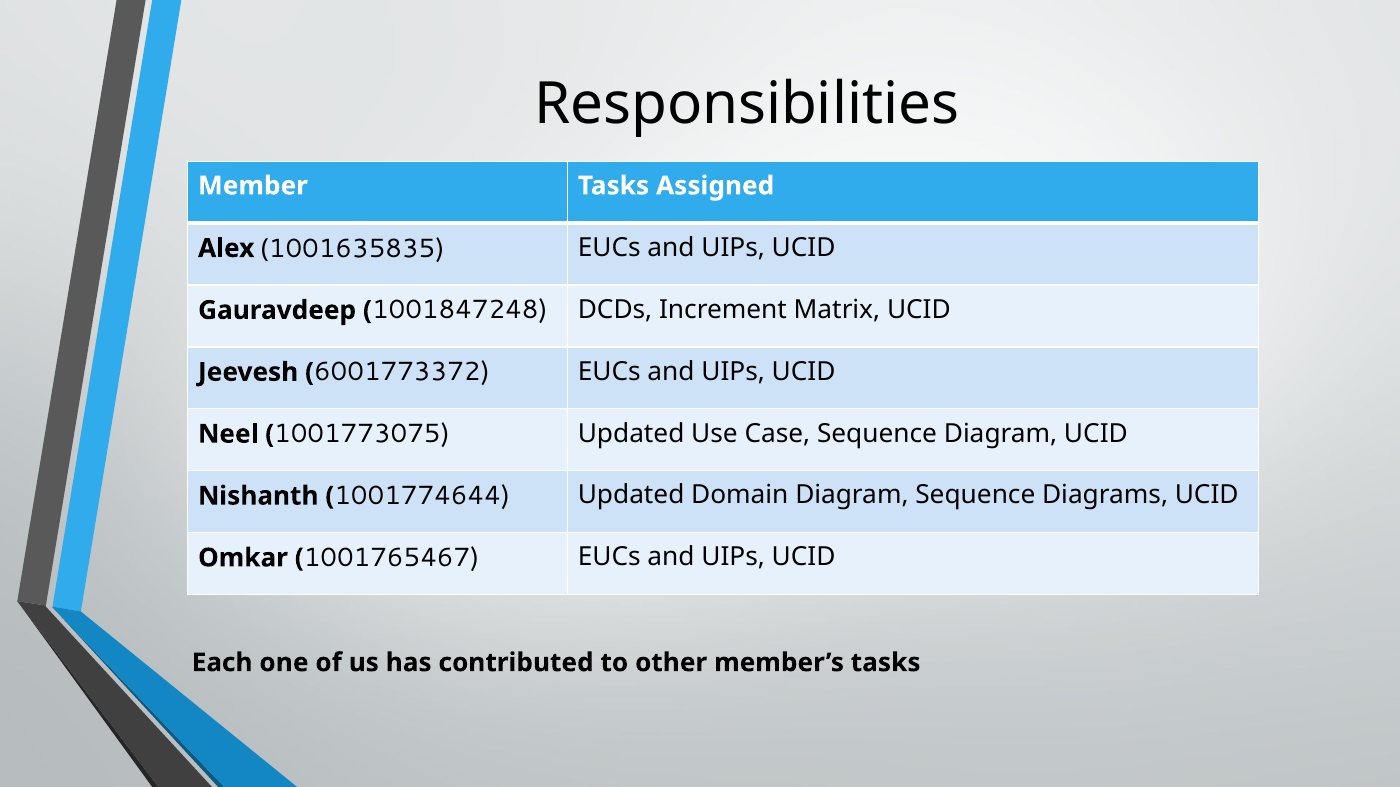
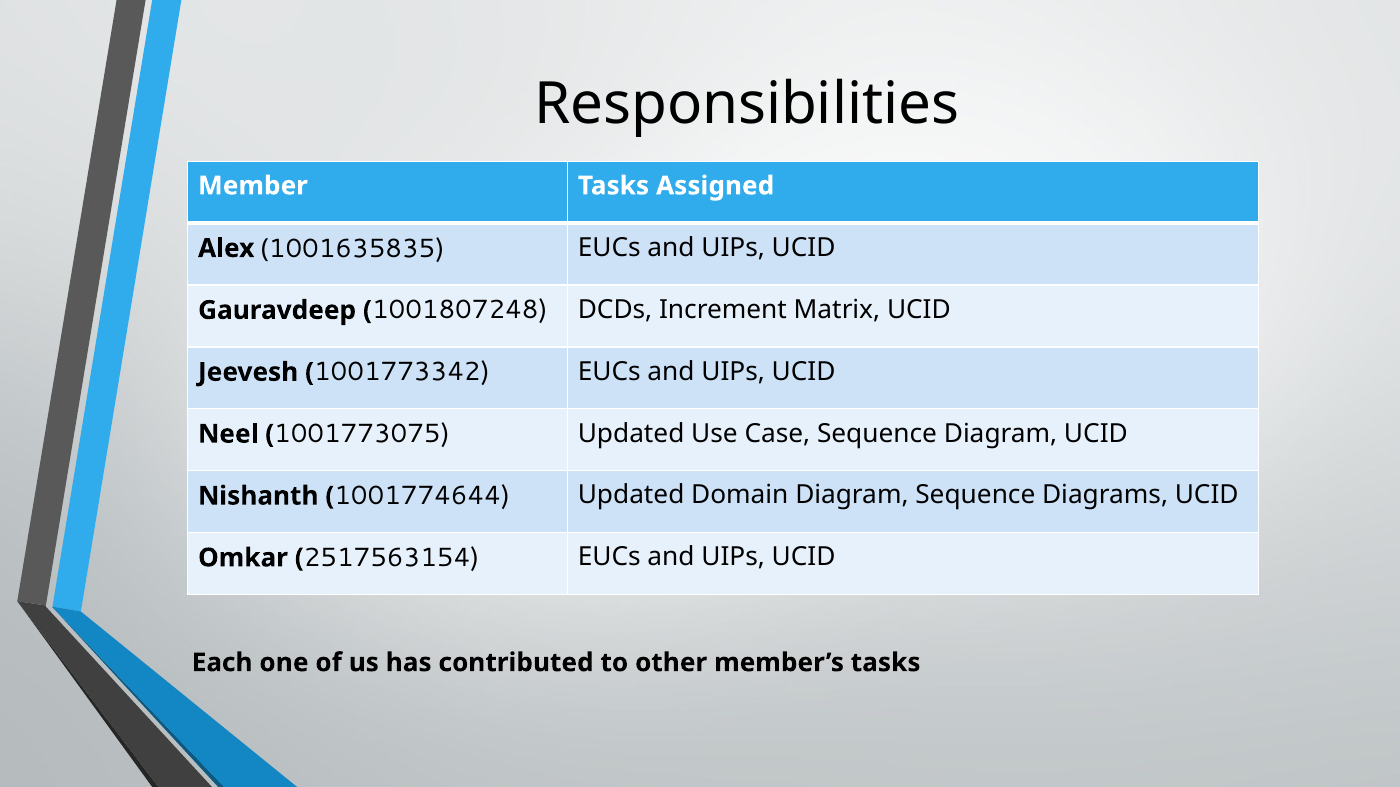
1001847248: 1001847248 -> 1001807248 (460, 310)
6001773372: 6001773372 -> 1001773342 (402, 372)
1001765467: 1001765467 -> 2517563154 (392, 558)
